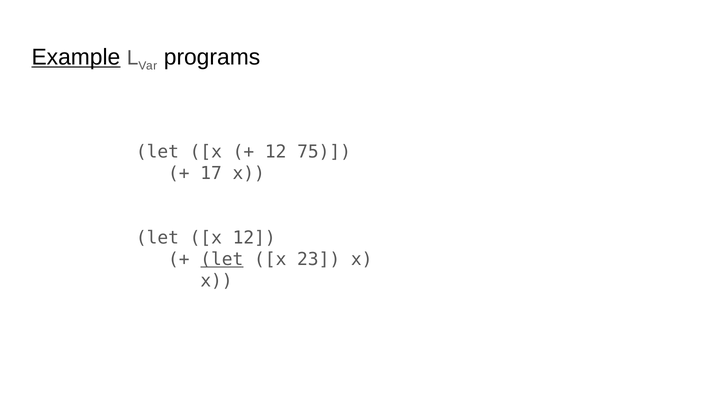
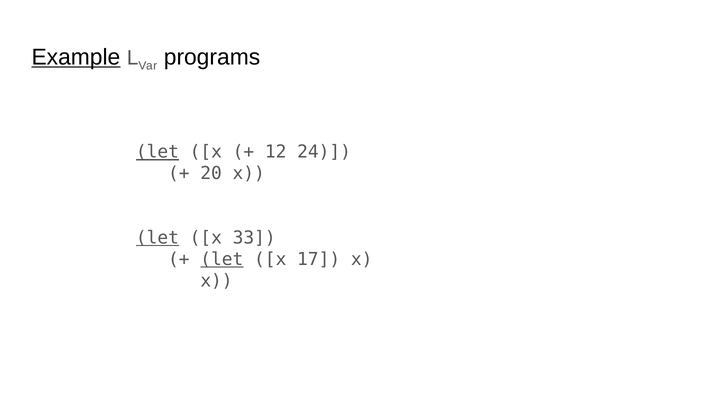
let underline: none -> present (157, 152)
75: 75 -> 24 (324, 152)
17: 17 -> 20 (211, 174)
let underline: none -> present (157, 238)
x 12: 12 -> 33 (254, 238)
23: 23 -> 17 (319, 259)
